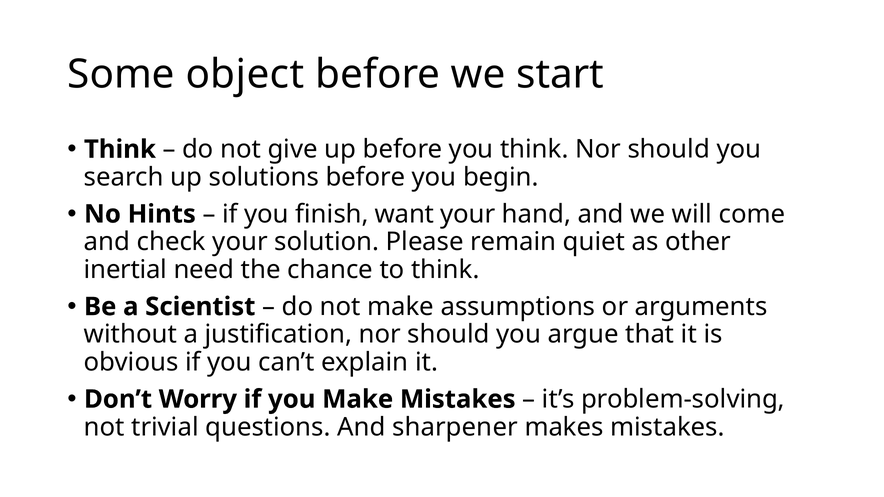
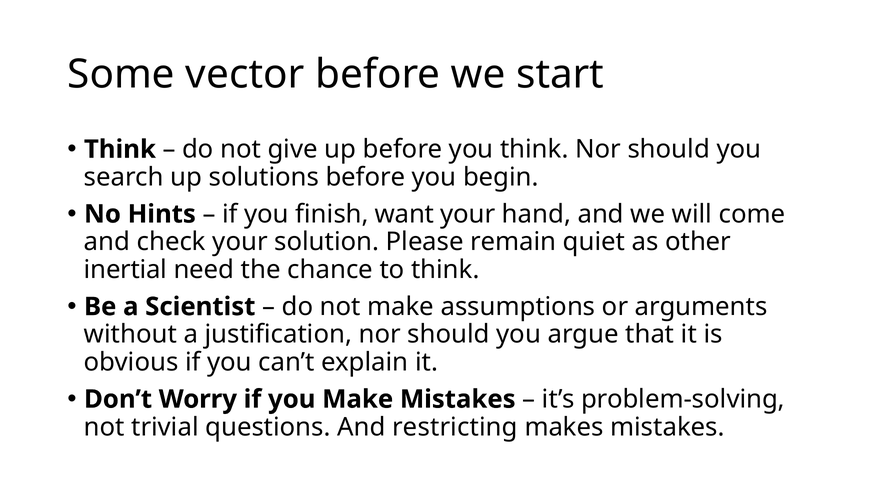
object: object -> vector (245, 74)
sharpener: sharpener -> restricting (455, 427)
